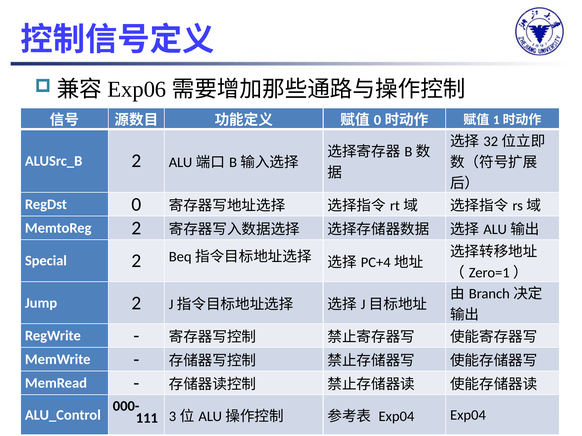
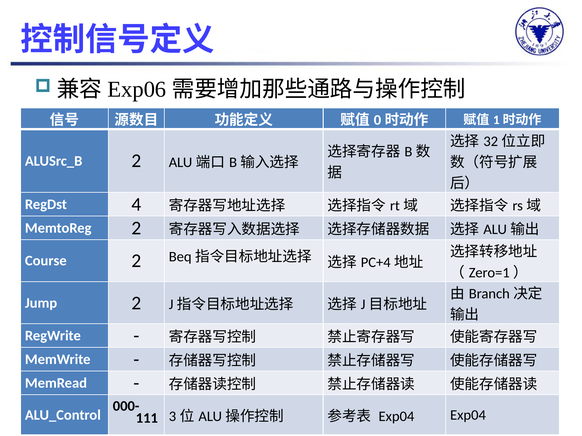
0: 0 -> 4 (136, 205)
Special: Special -> Course (46, 261)
